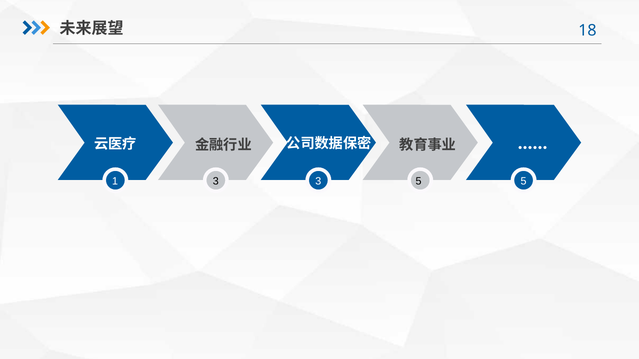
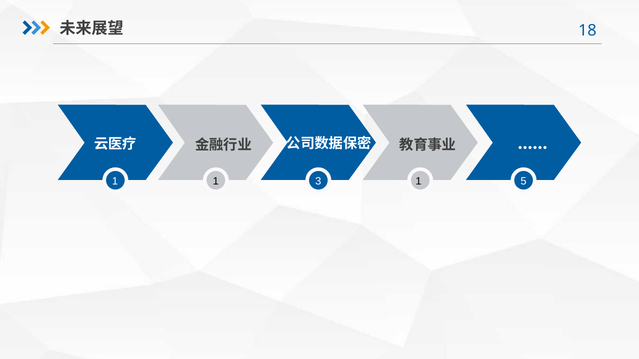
1 3: 3 -> 1 (216, 181)
3 5: 5 -> 1 (418, 181)
